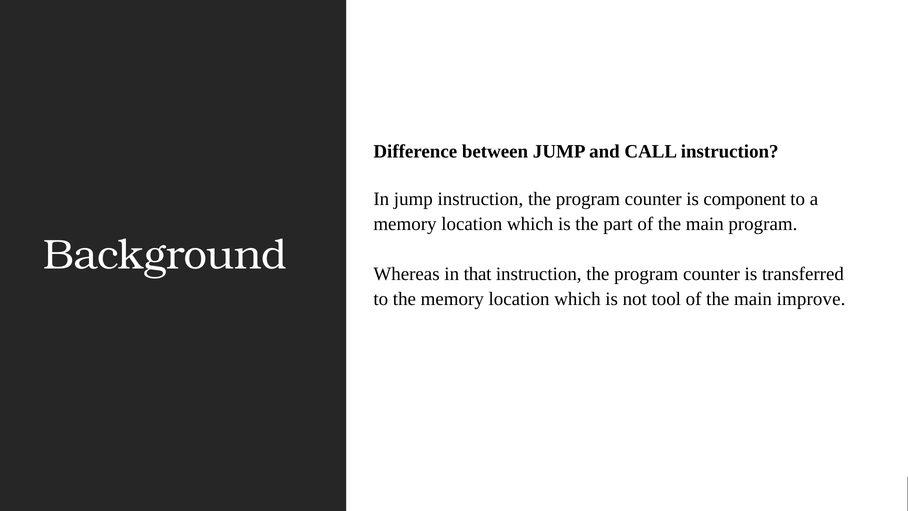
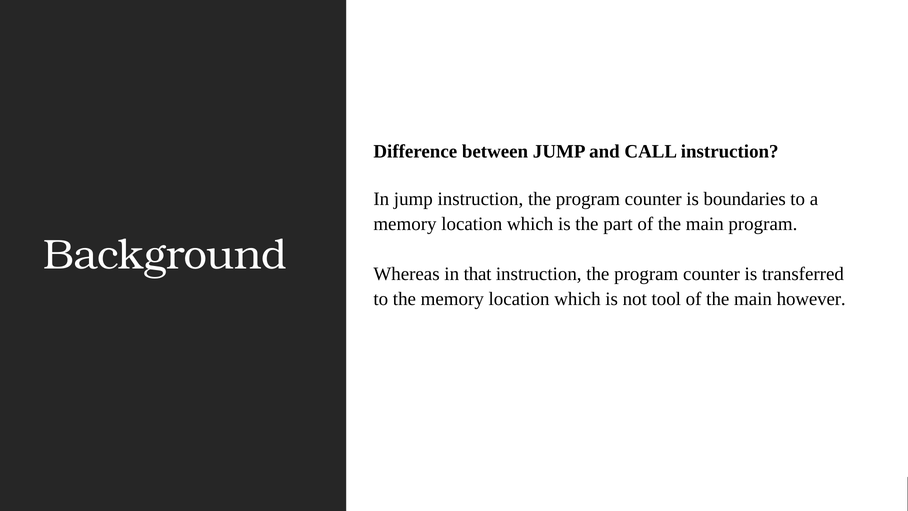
component: component -> boundaries (745, 199)
improve: improve -> however (811, 299)
